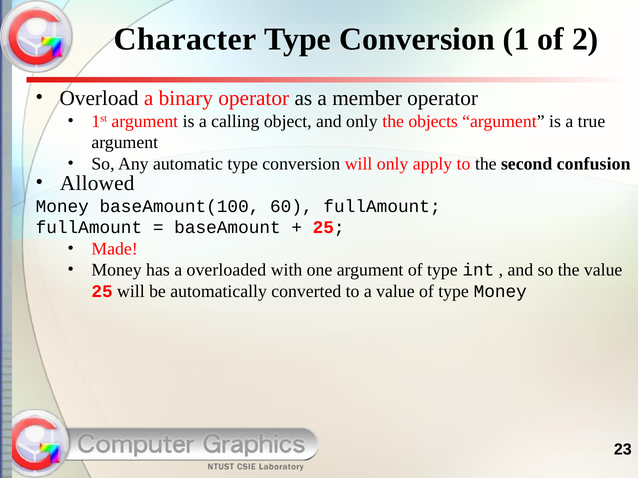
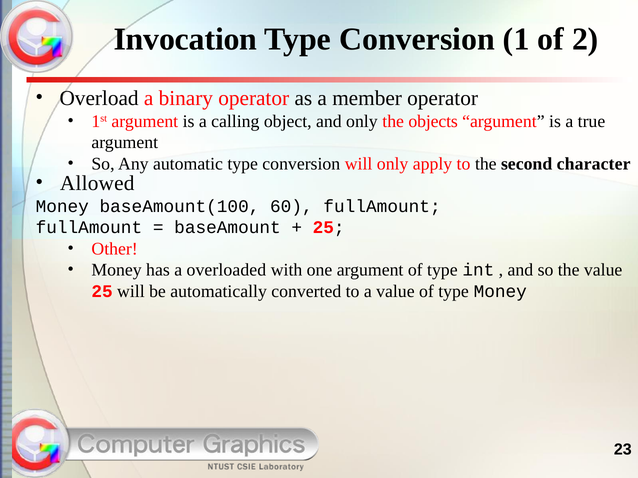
Character: Character -> Invocation (185, 39)
confusion: confusion -> character (594, 164)
Made: Made -> Other (115, 249)
